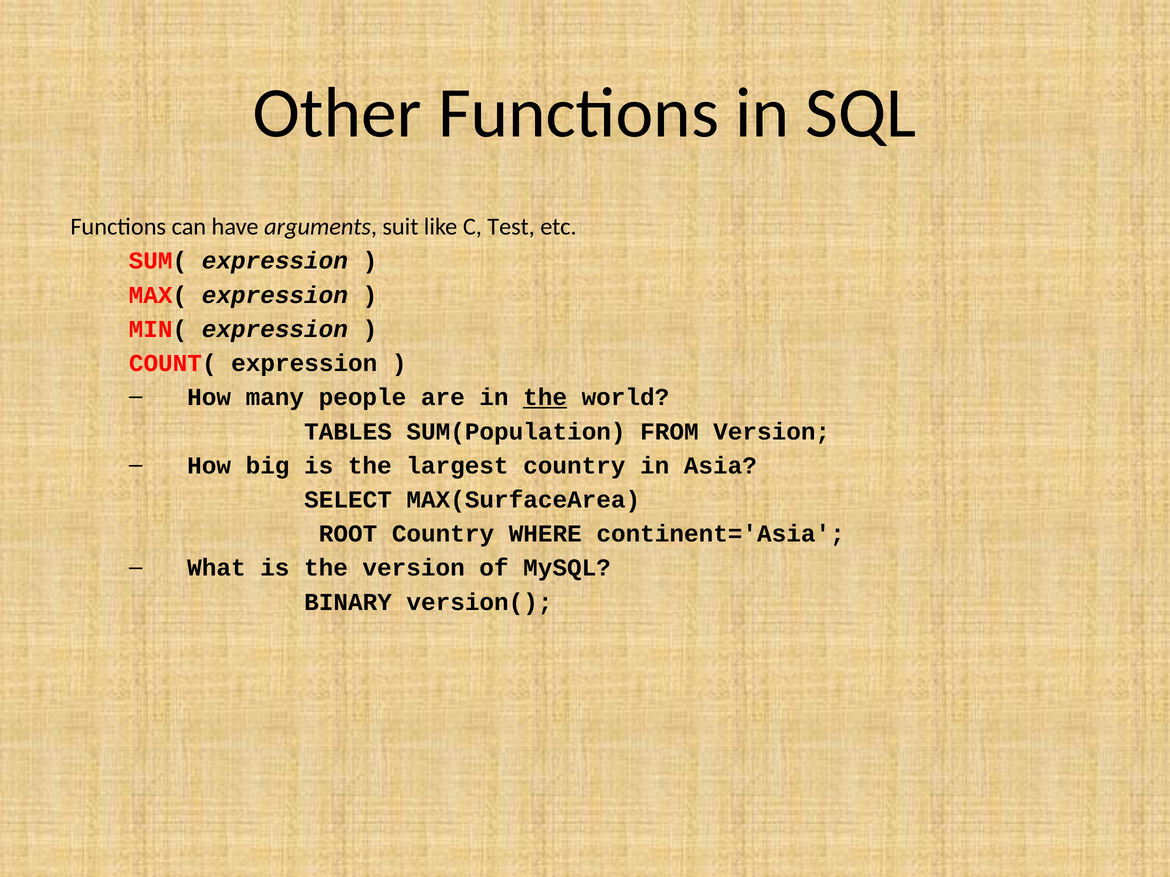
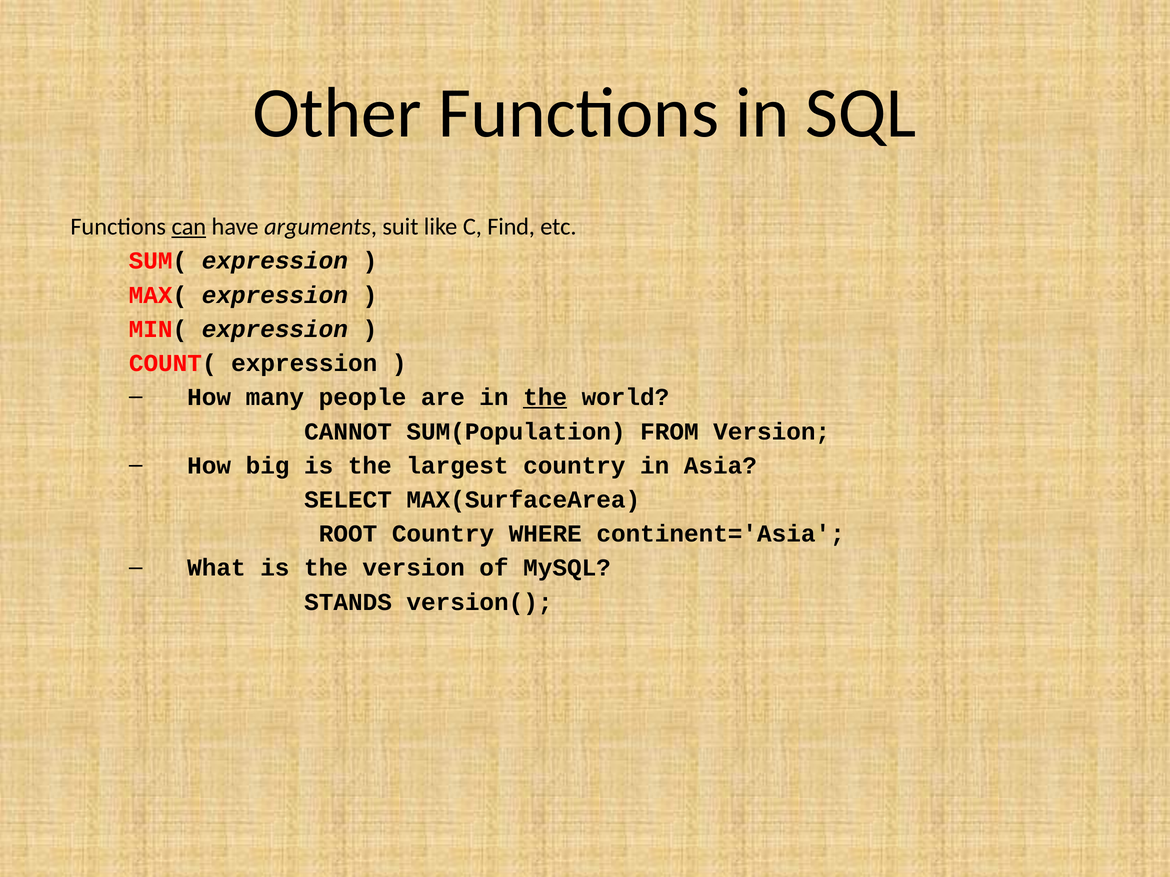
can underline: none -> present (189, 227)
Test: Test -> Find (511, 227)
TABLES: TABLES -> CANNOT (348, 432)
BINARY: BINARY -> STANDS (348, 602)
